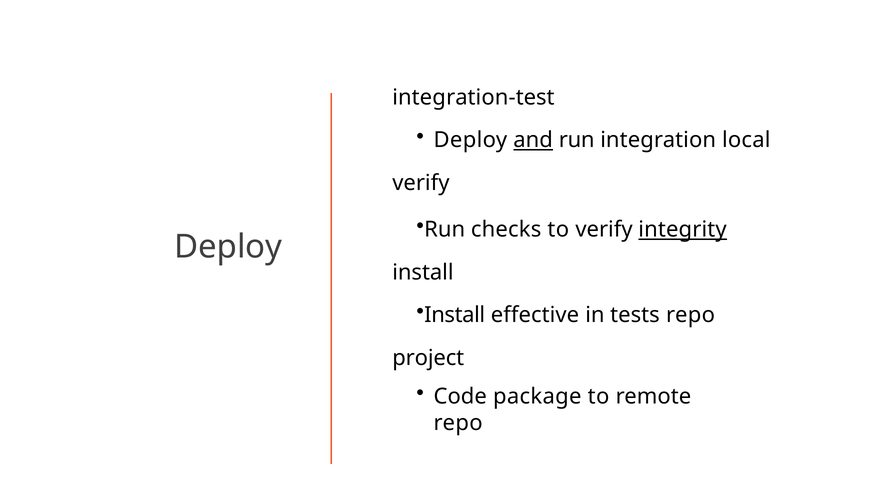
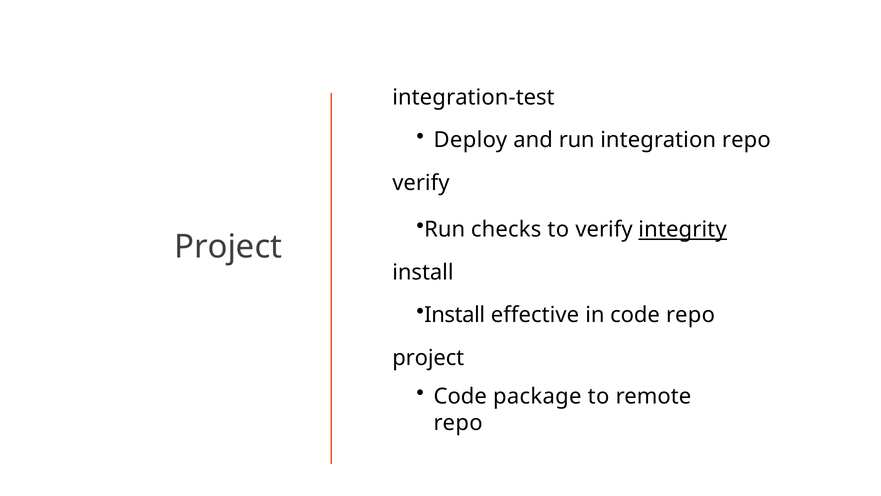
and underline: present -> none (533, 140)
integration local: local -> repo (746, 140)
Deploy: Deploy -> Project (228, 246)
in tests: tests -> code (635, 315)
